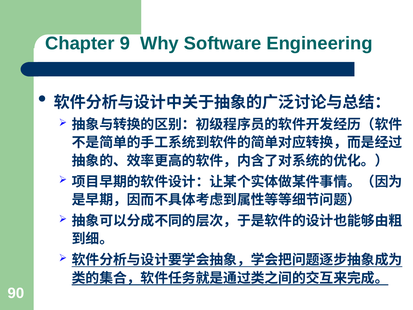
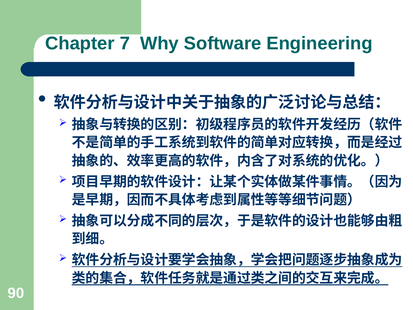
9: 9 -> 7 (125, 43)
